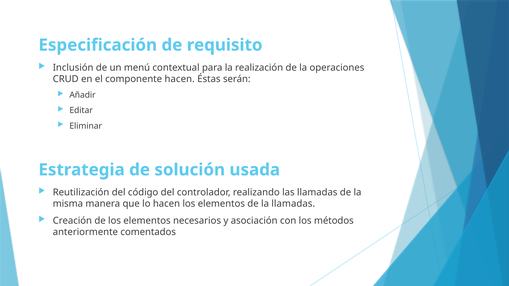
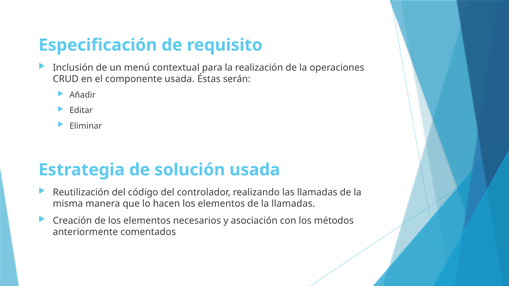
componente hacen: hacen -> usada (180, 79)
